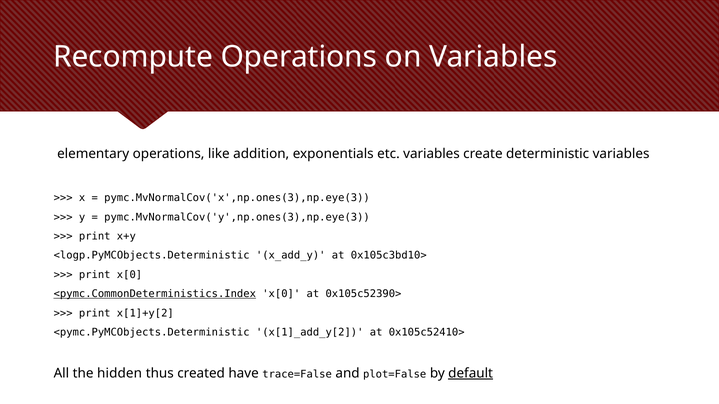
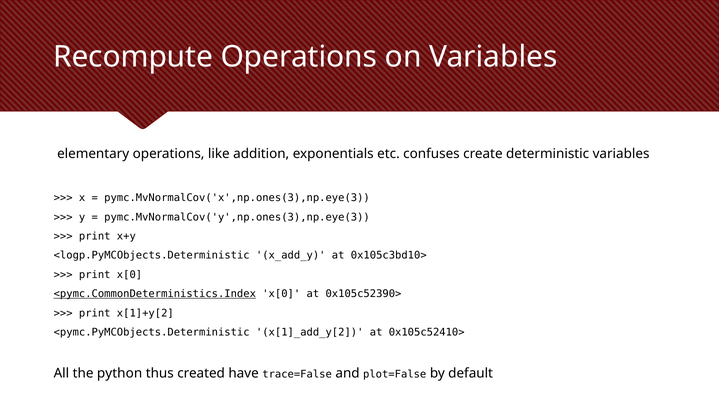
etc variables: variables -> confuses (431, 154)
hidden: hidden -> python (120, 374)
default underline: present -> none (471, 374)
